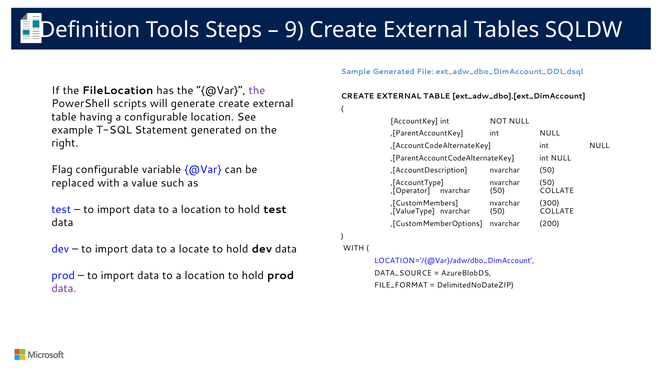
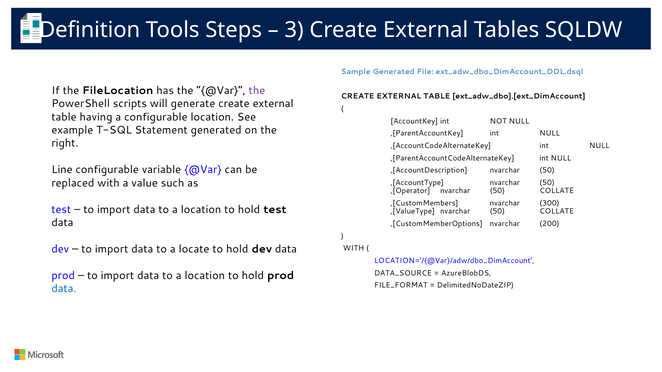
9: 9 -> 3 (294, 30)
Flag: Flag -> Line (62, 170)
data colour: purple -> blue (64, 289)
